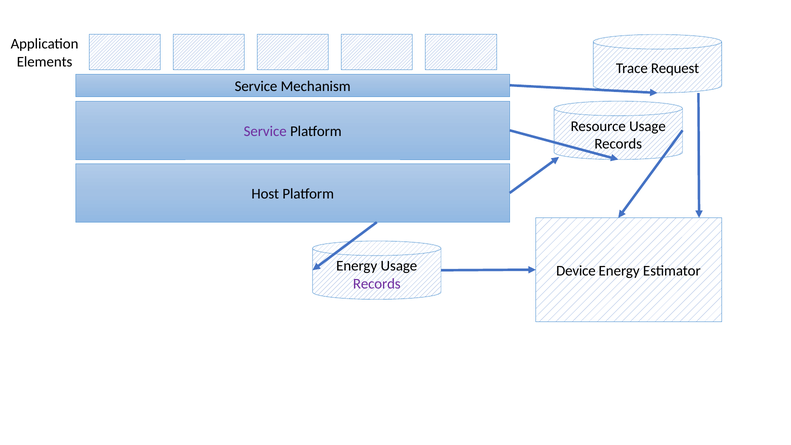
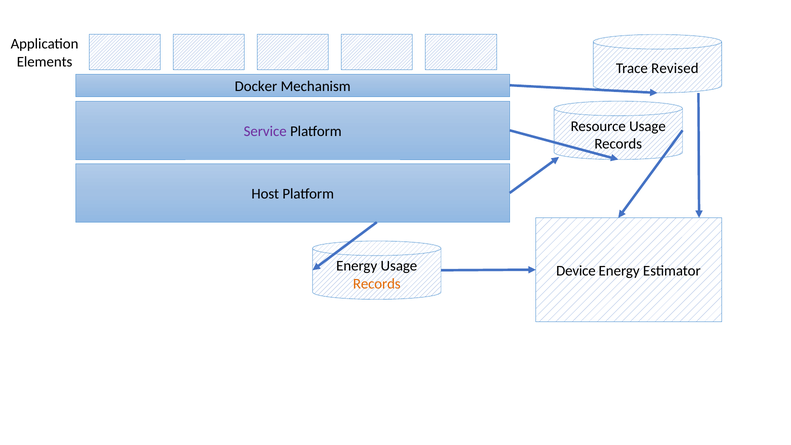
Request: Request -> Revised (675, 68)
Service: Service -> Docker (256, 86)
Records colour: purple -> orange (377, 284)
